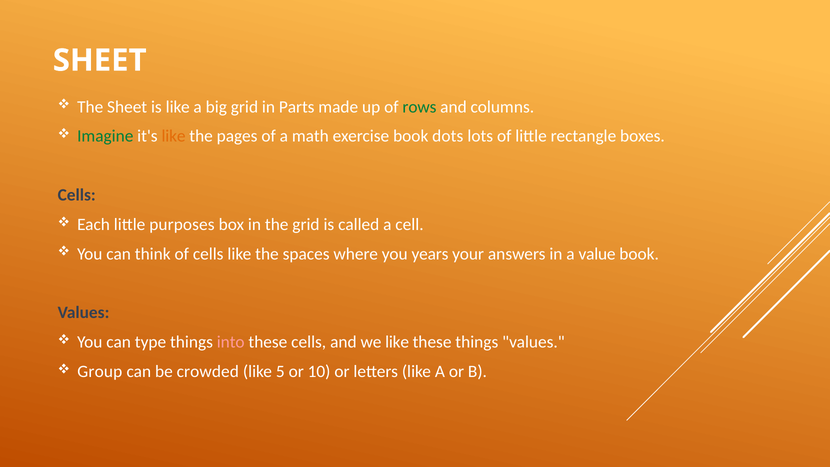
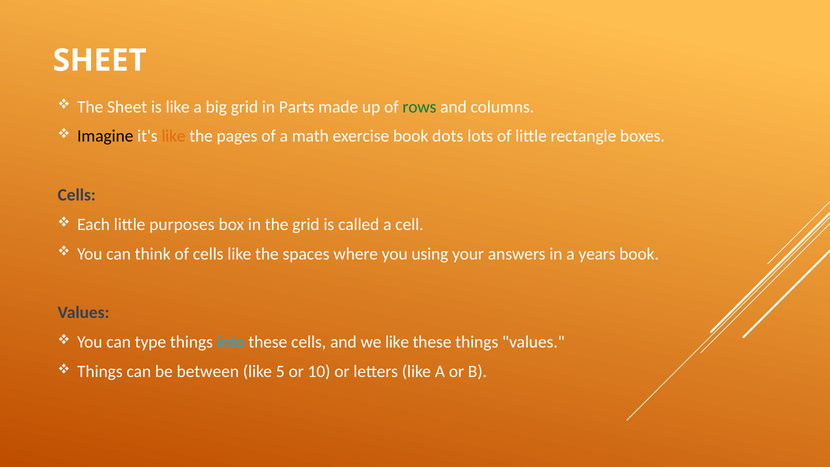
Imagine colour: green -> black (105, 136)
years: years -> using (430, 254)
value: value -> years (597, 254)
into colour: pink -> light blue (231, 342)
Group: Group -> Things (100, 371)
crowded: crowded -> between (208, 371)
